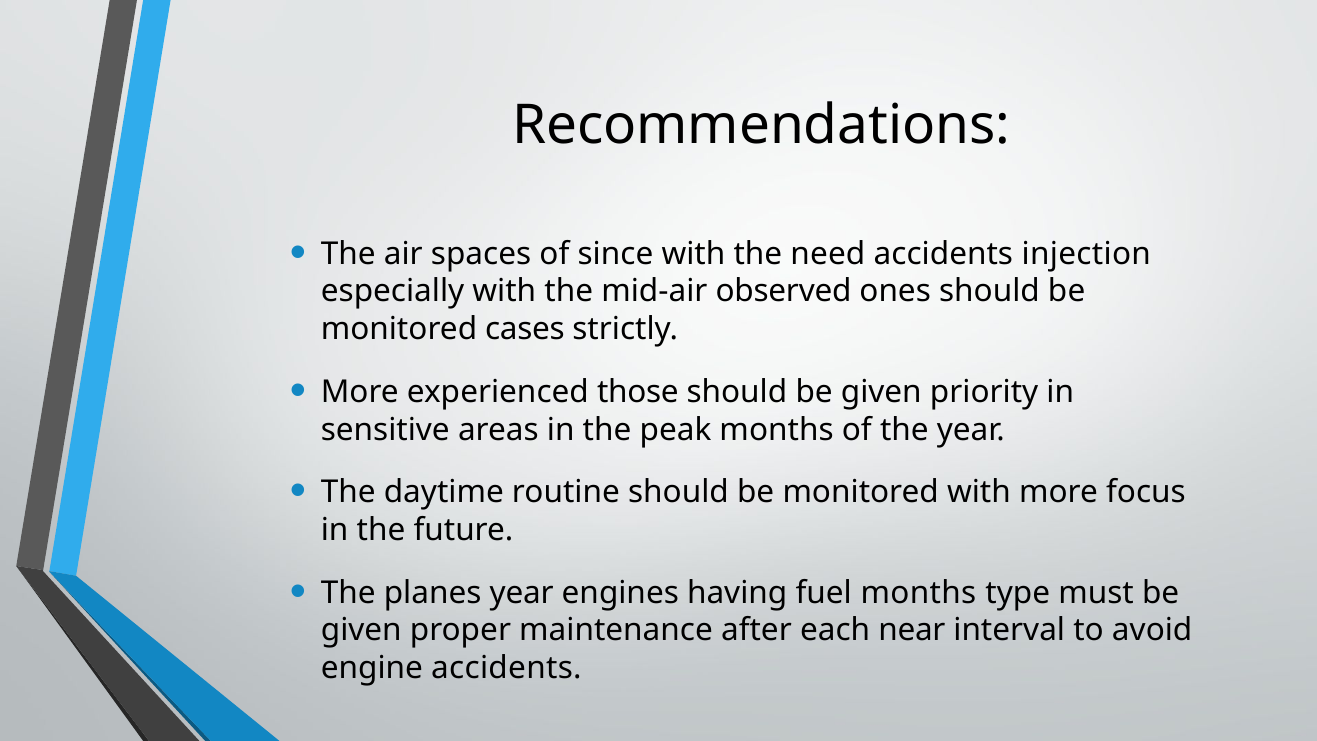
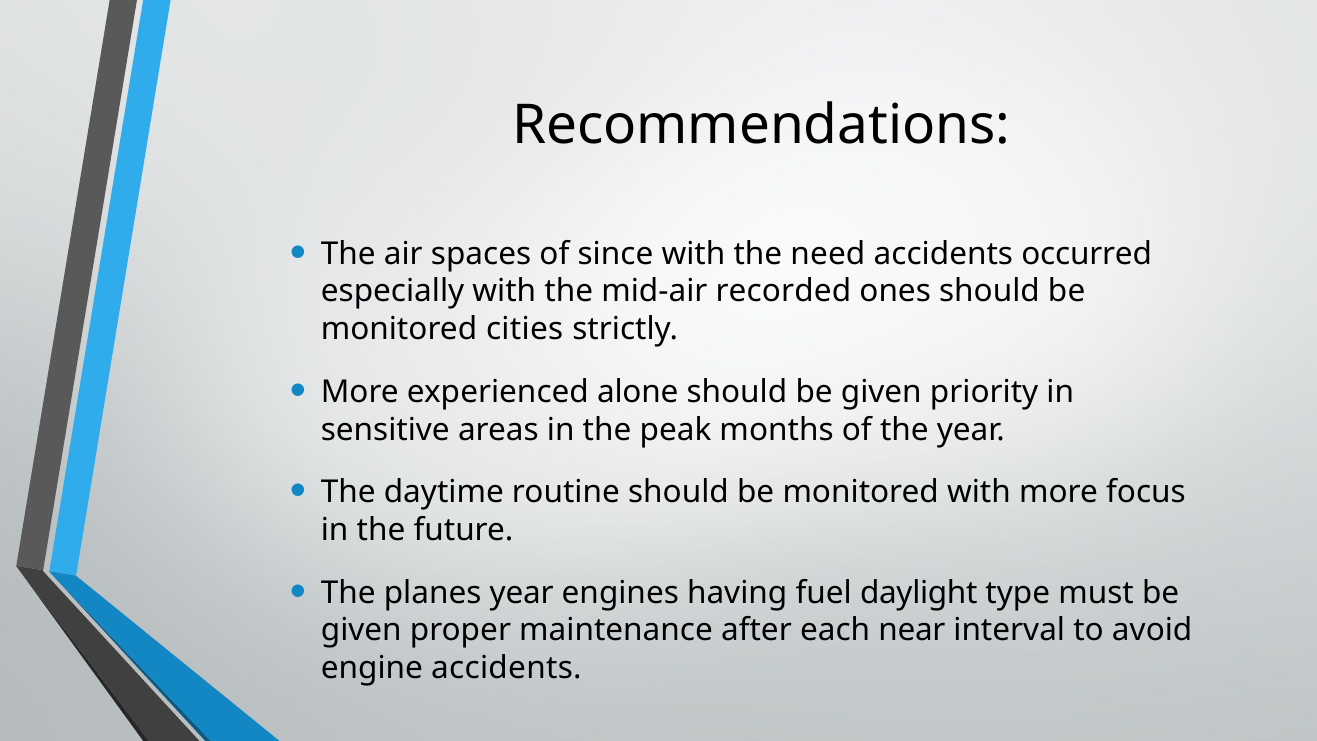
injection: injection -> occurred (1087, 254)
observed: observed -> recorded (783, 291)
cases: cases -> cities (525, 329)
those: those -> alone (638, 392)
fuel months: months -> daylight (919, 593)
